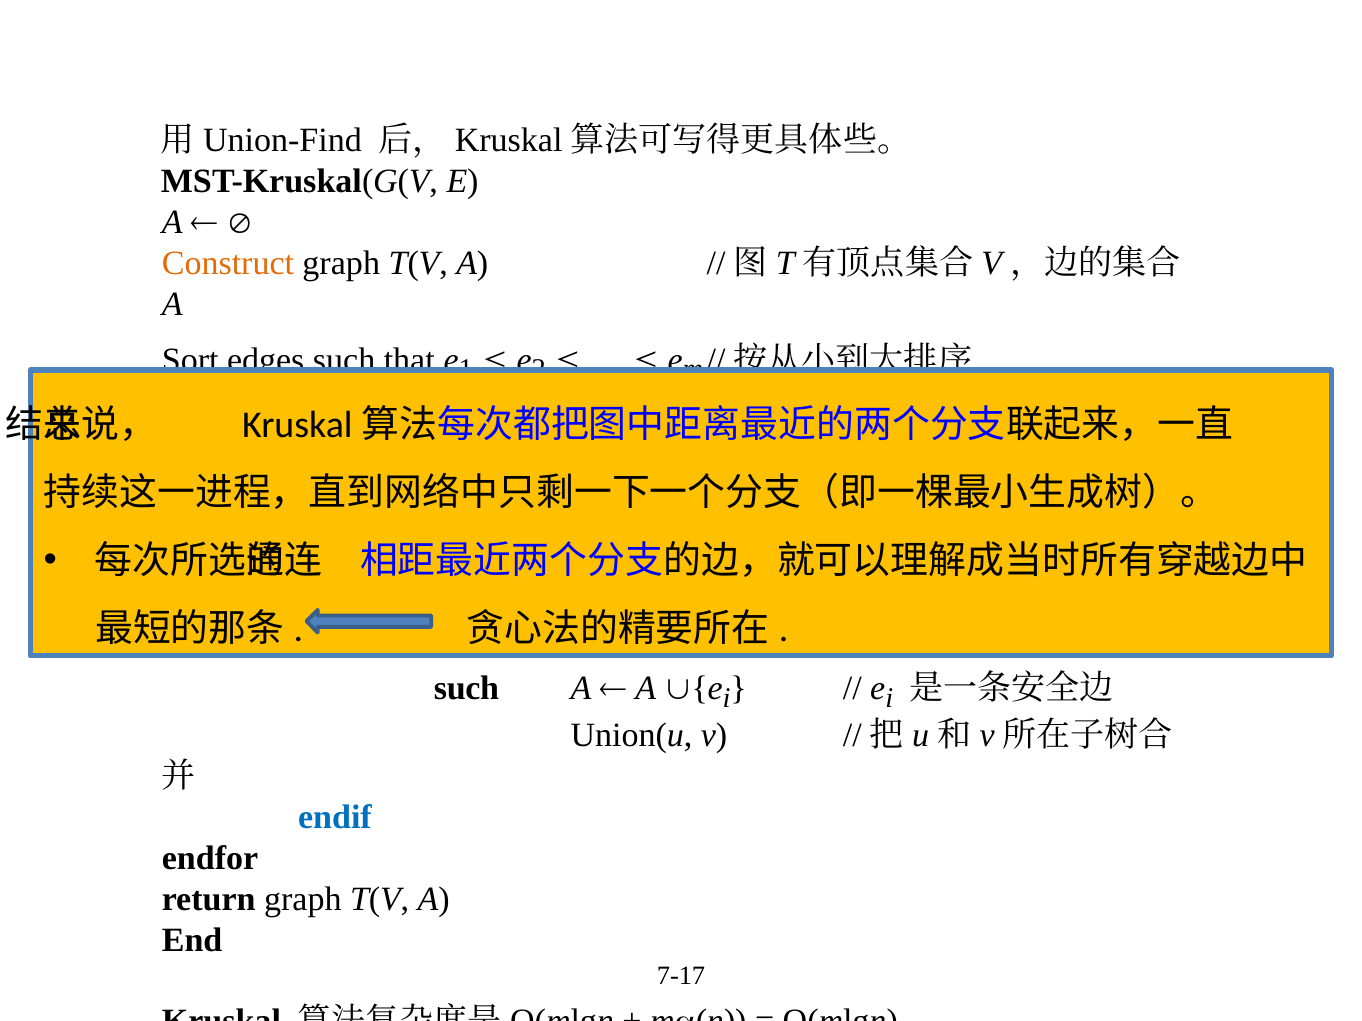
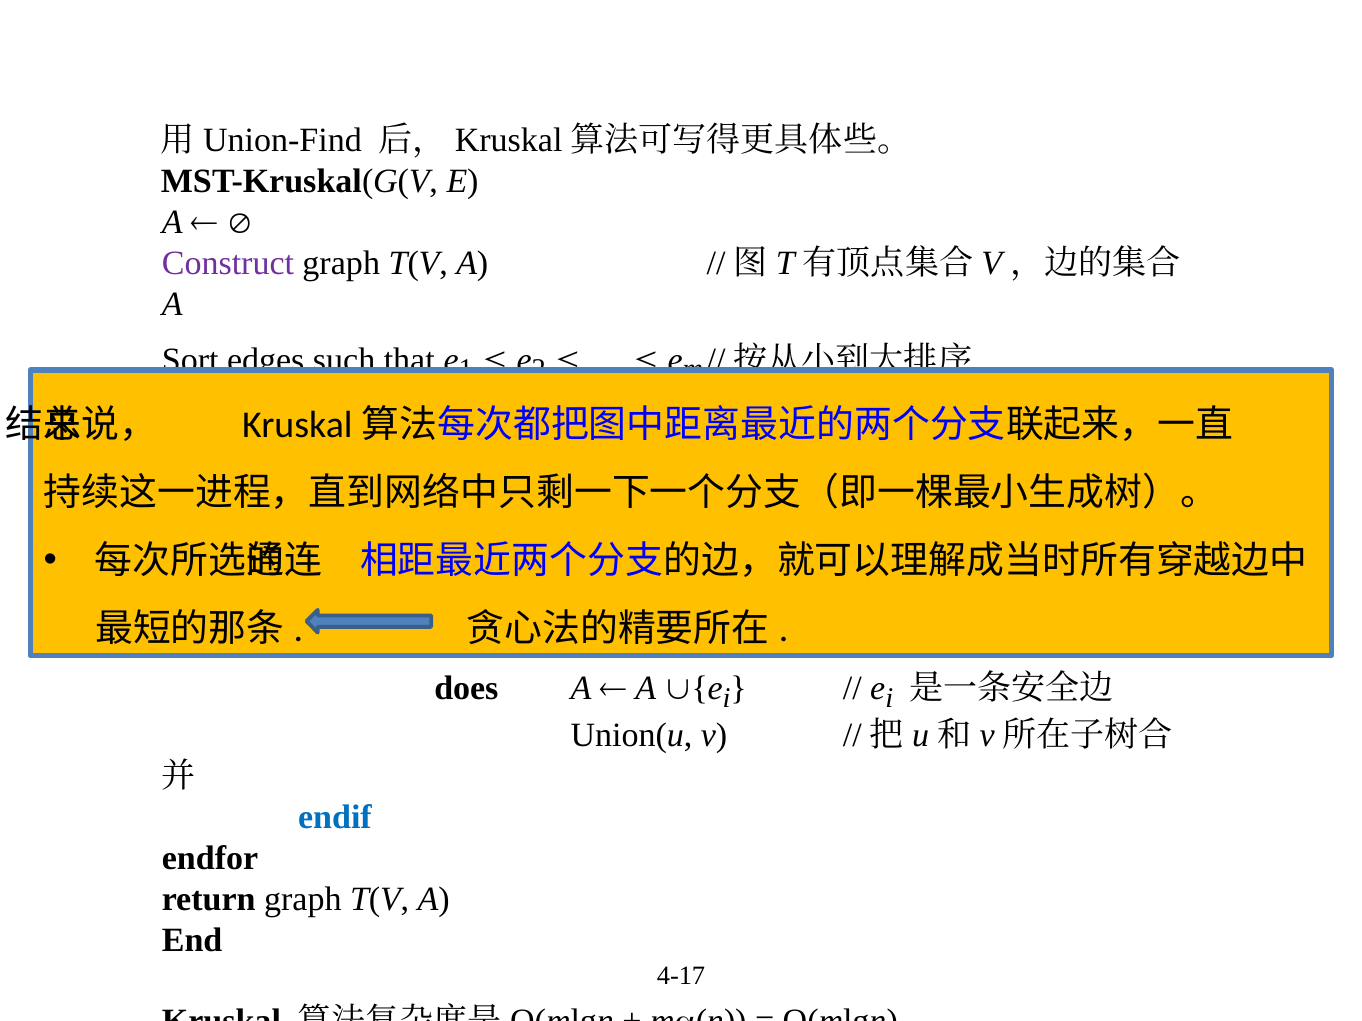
Construct colour: orange -> purple (228, 263)
such: such -> does (466, 689)
7-17: 7-17 -> 4-17 (681, 976)
